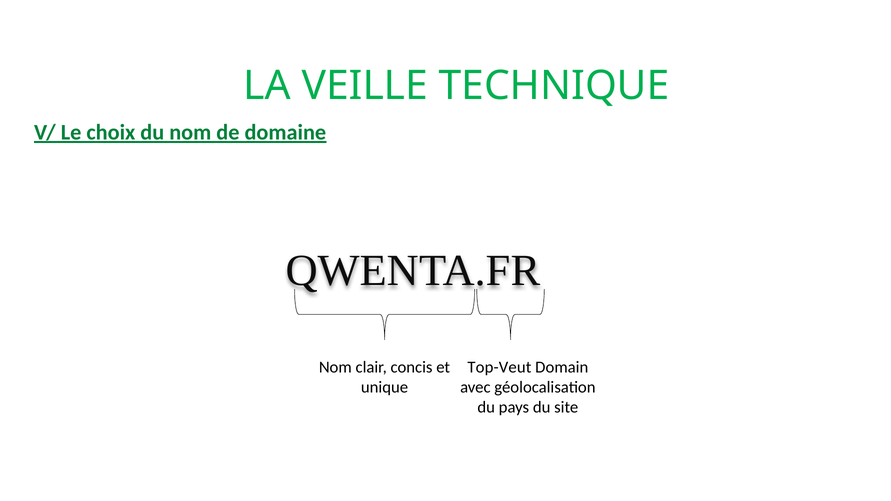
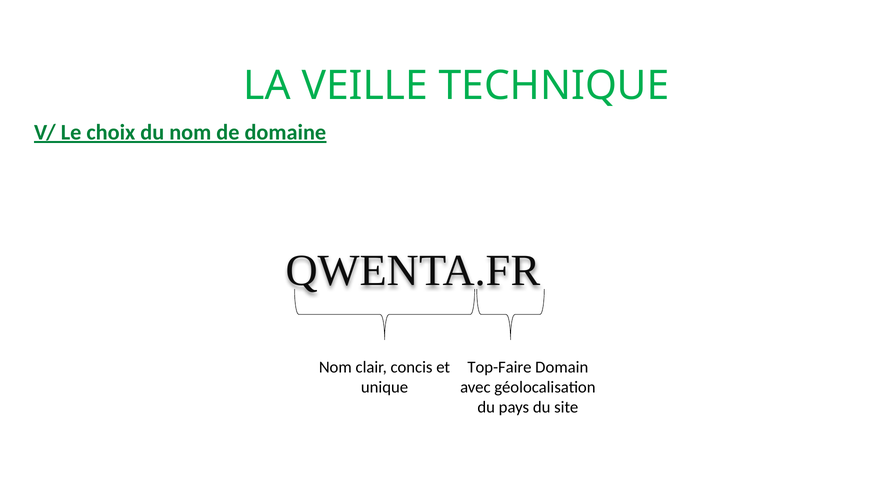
Top-Veut: Top-Veut -> Top-Faire (500, 367)
